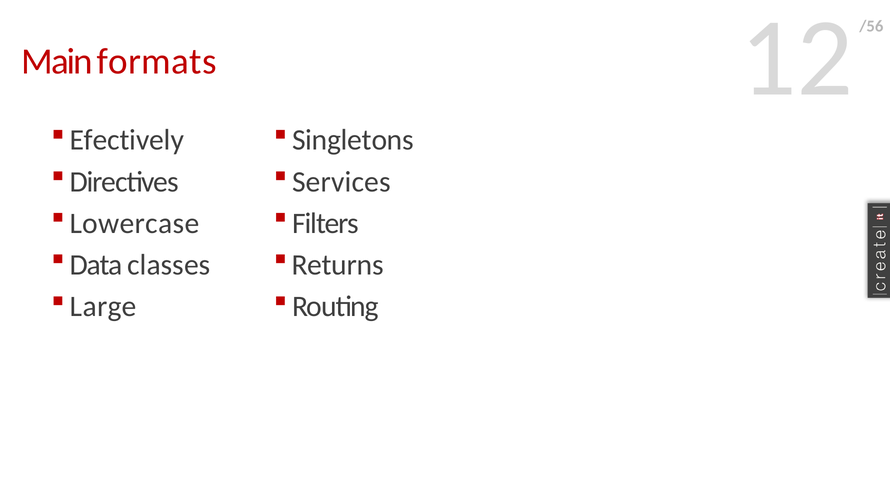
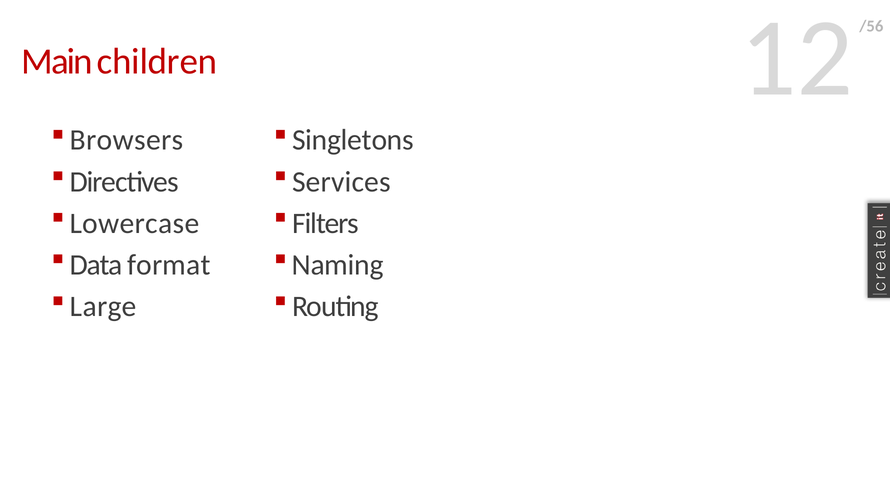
formats: formats -> children (157, 62)
Efectively: Efectively -> Browsers (127, 140)
classes: classes -> format (169, 265)
Returns: Returns -> Naming (338, 265)
